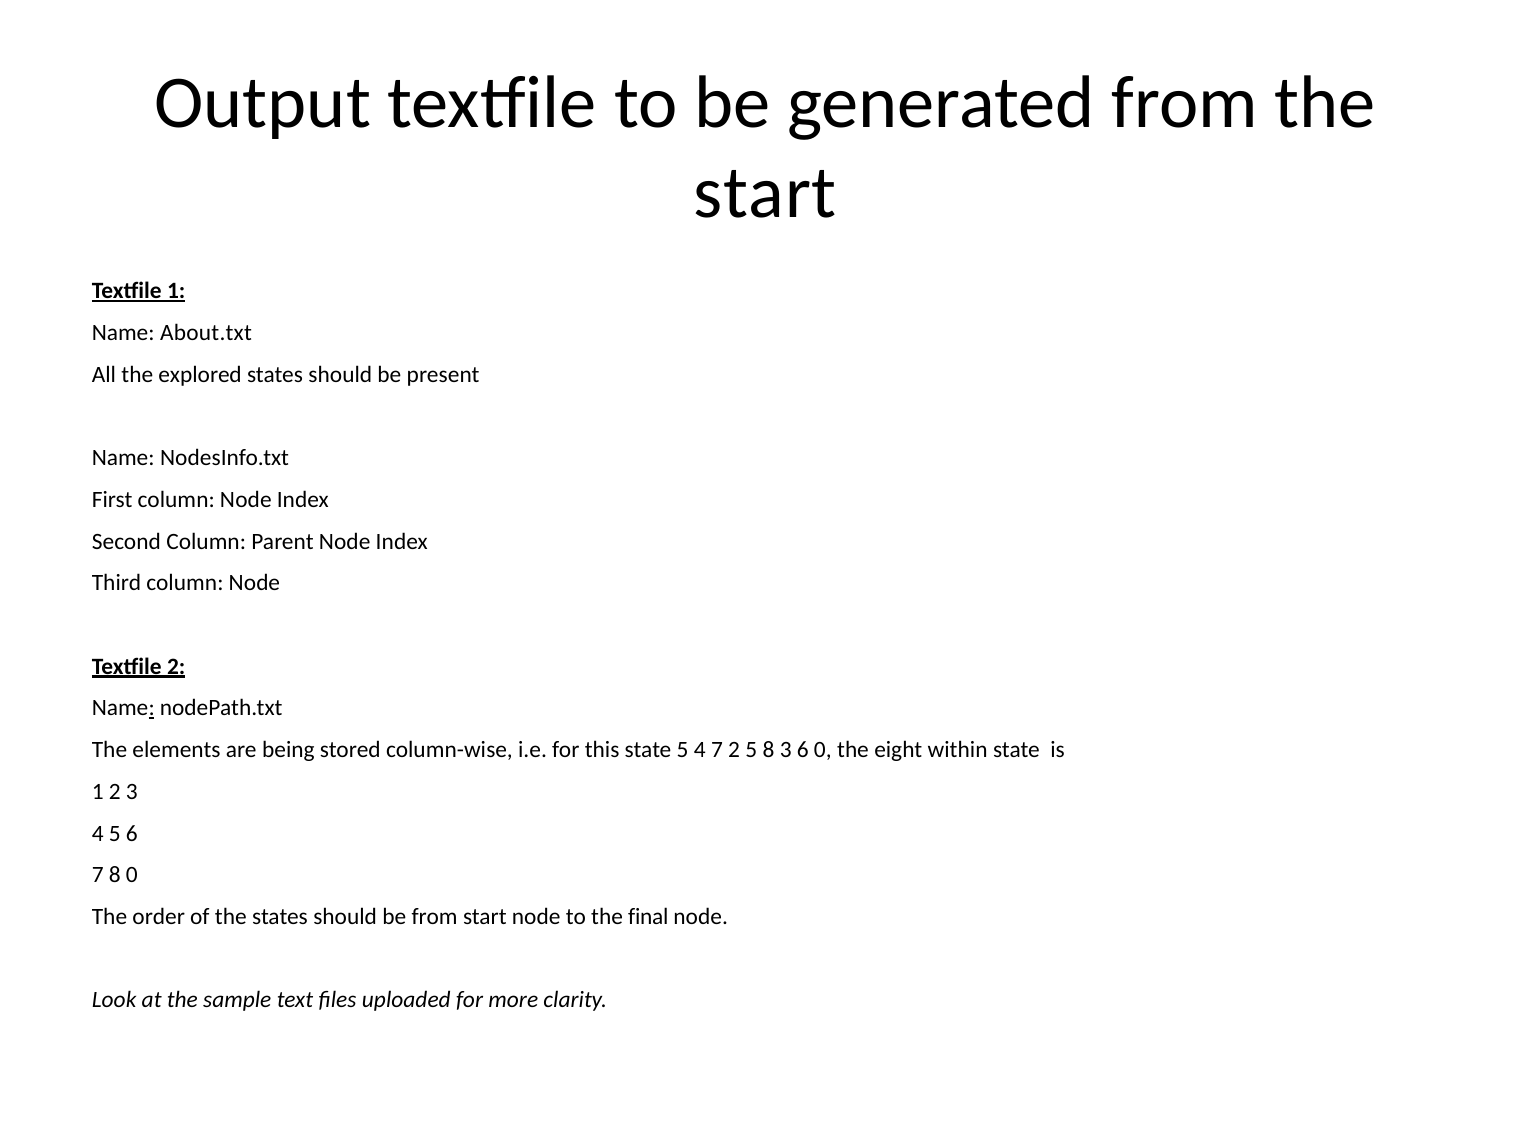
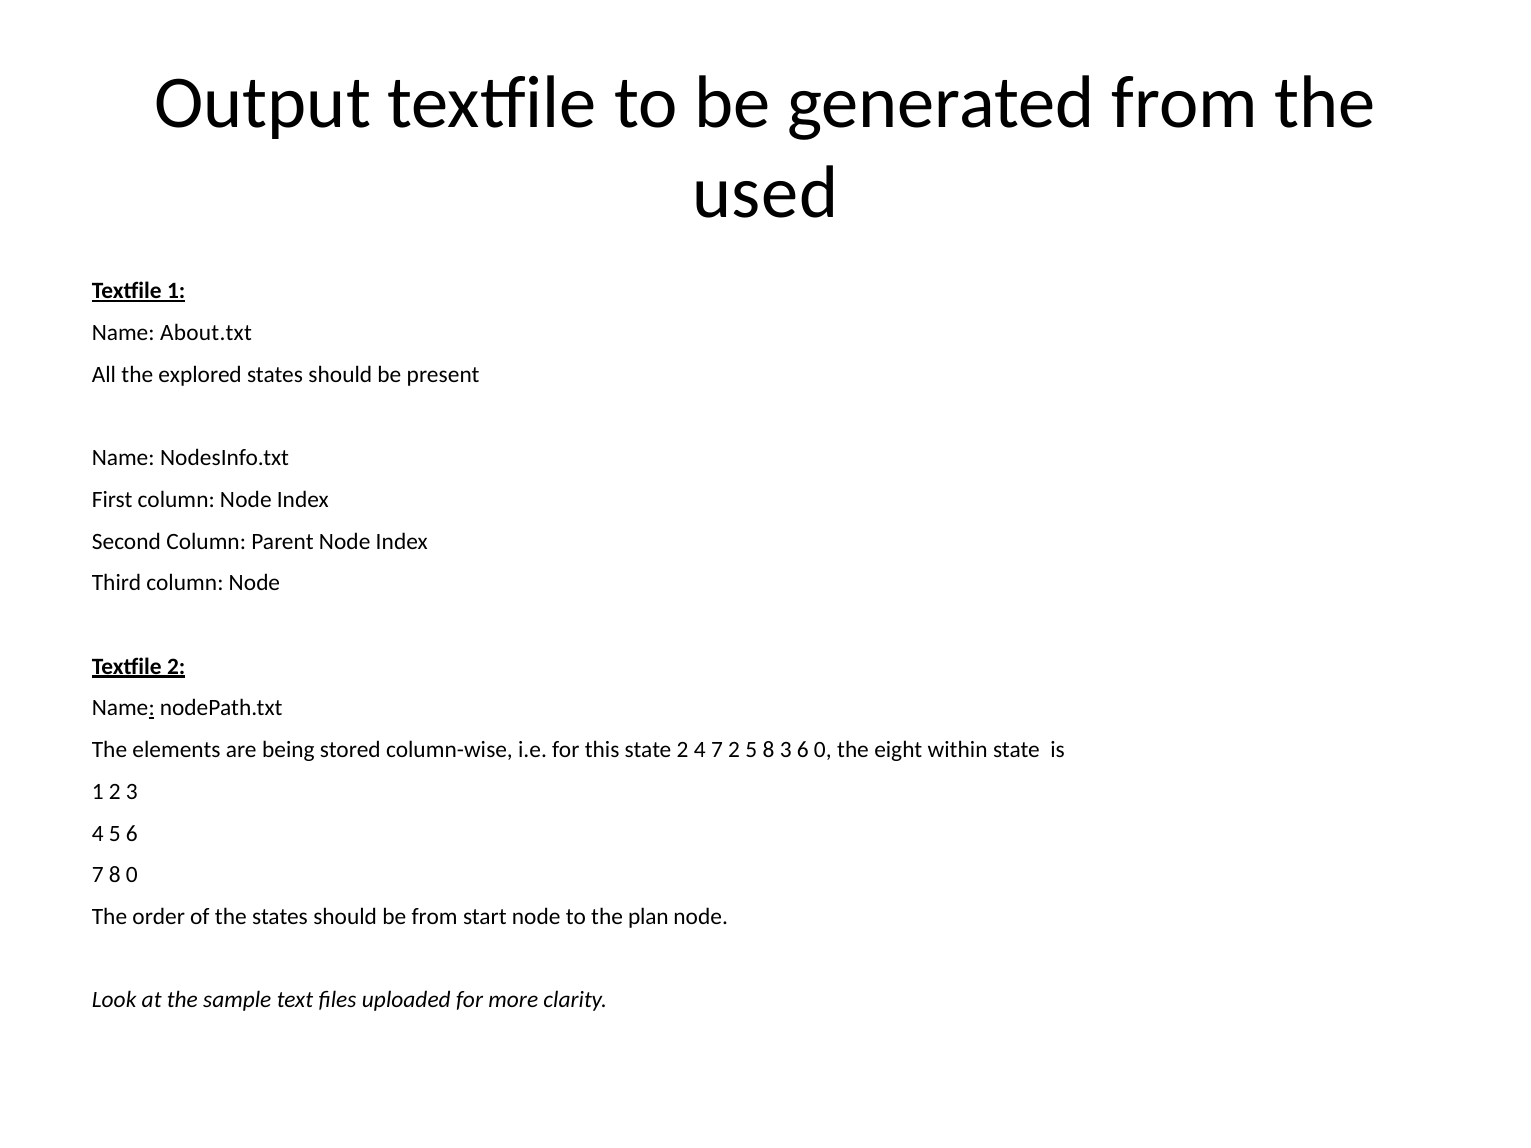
start: start -> used (765, 193)
state 5: 5 -> 2 (683, 750)
final: final -> plan (648, 917)
